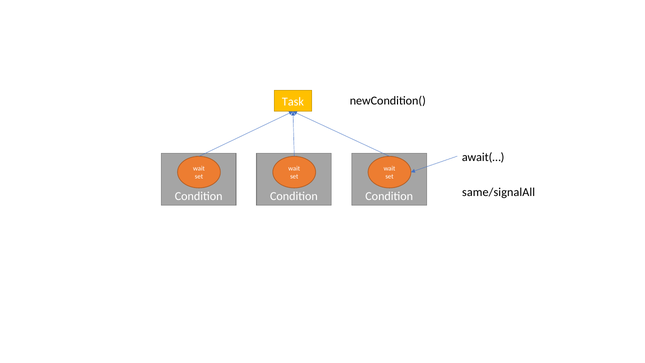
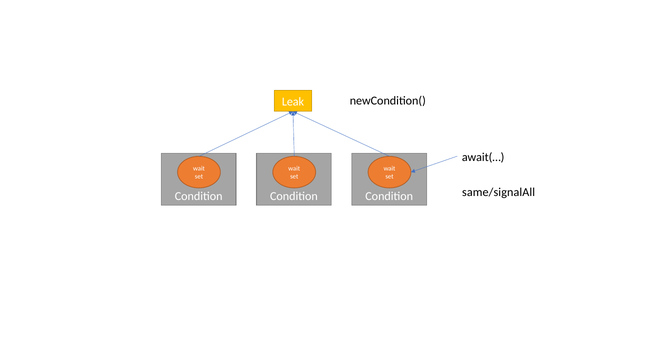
Task: Task -> Leak (293, 102)
